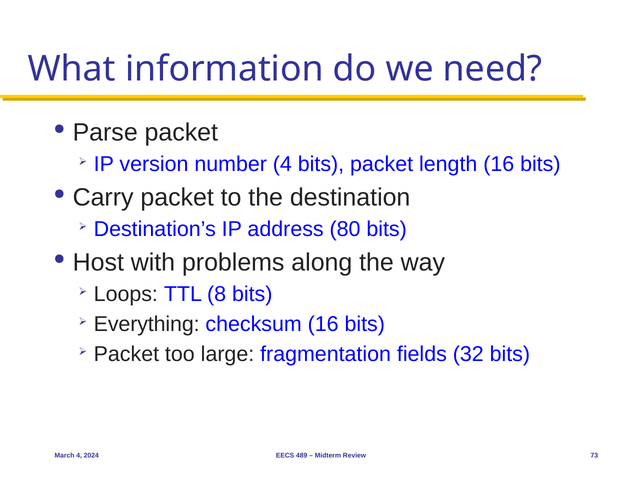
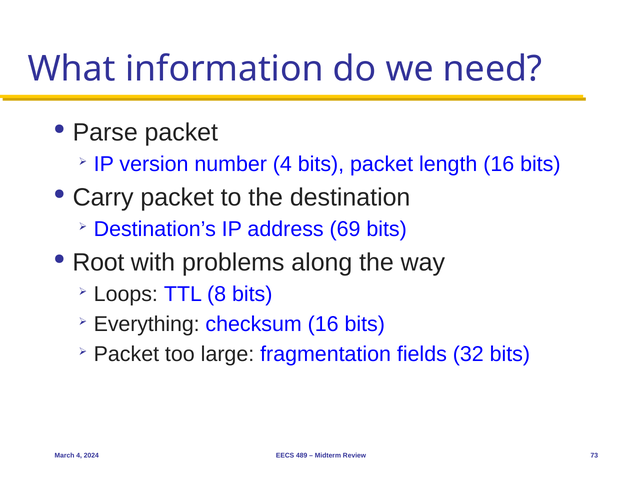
80: 80 -> 69 (345, 229)
Host: Host -> Root (98, 262)
